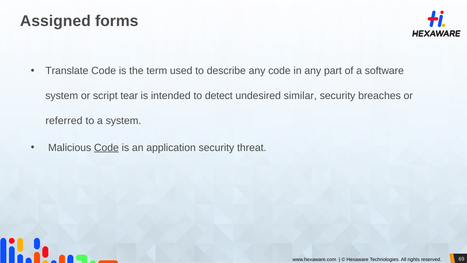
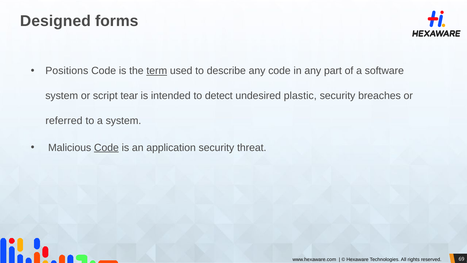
Assigned: Assigned -> Designed (55, 21)
Translate: Translate -> Positions (67, 71)
term underline: none -> present (157, 71)
similar: similar -> plastic (300, 96)
